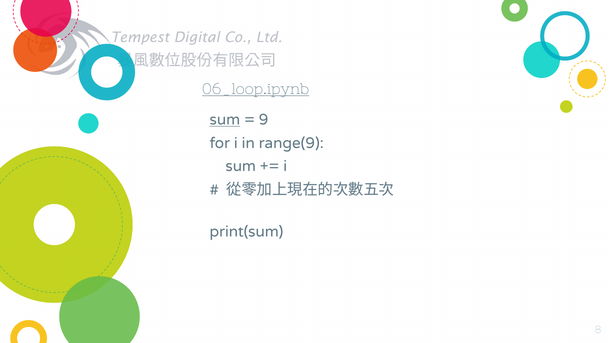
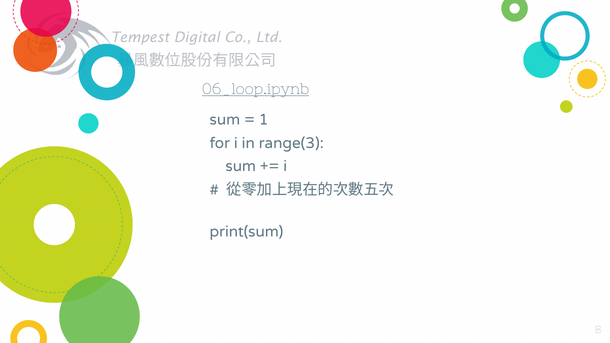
sum underline: present -> none (225, 120)
9: 9 -> 1 (264, 120)
range(9: range(9 -> range(3 (291, 143)
